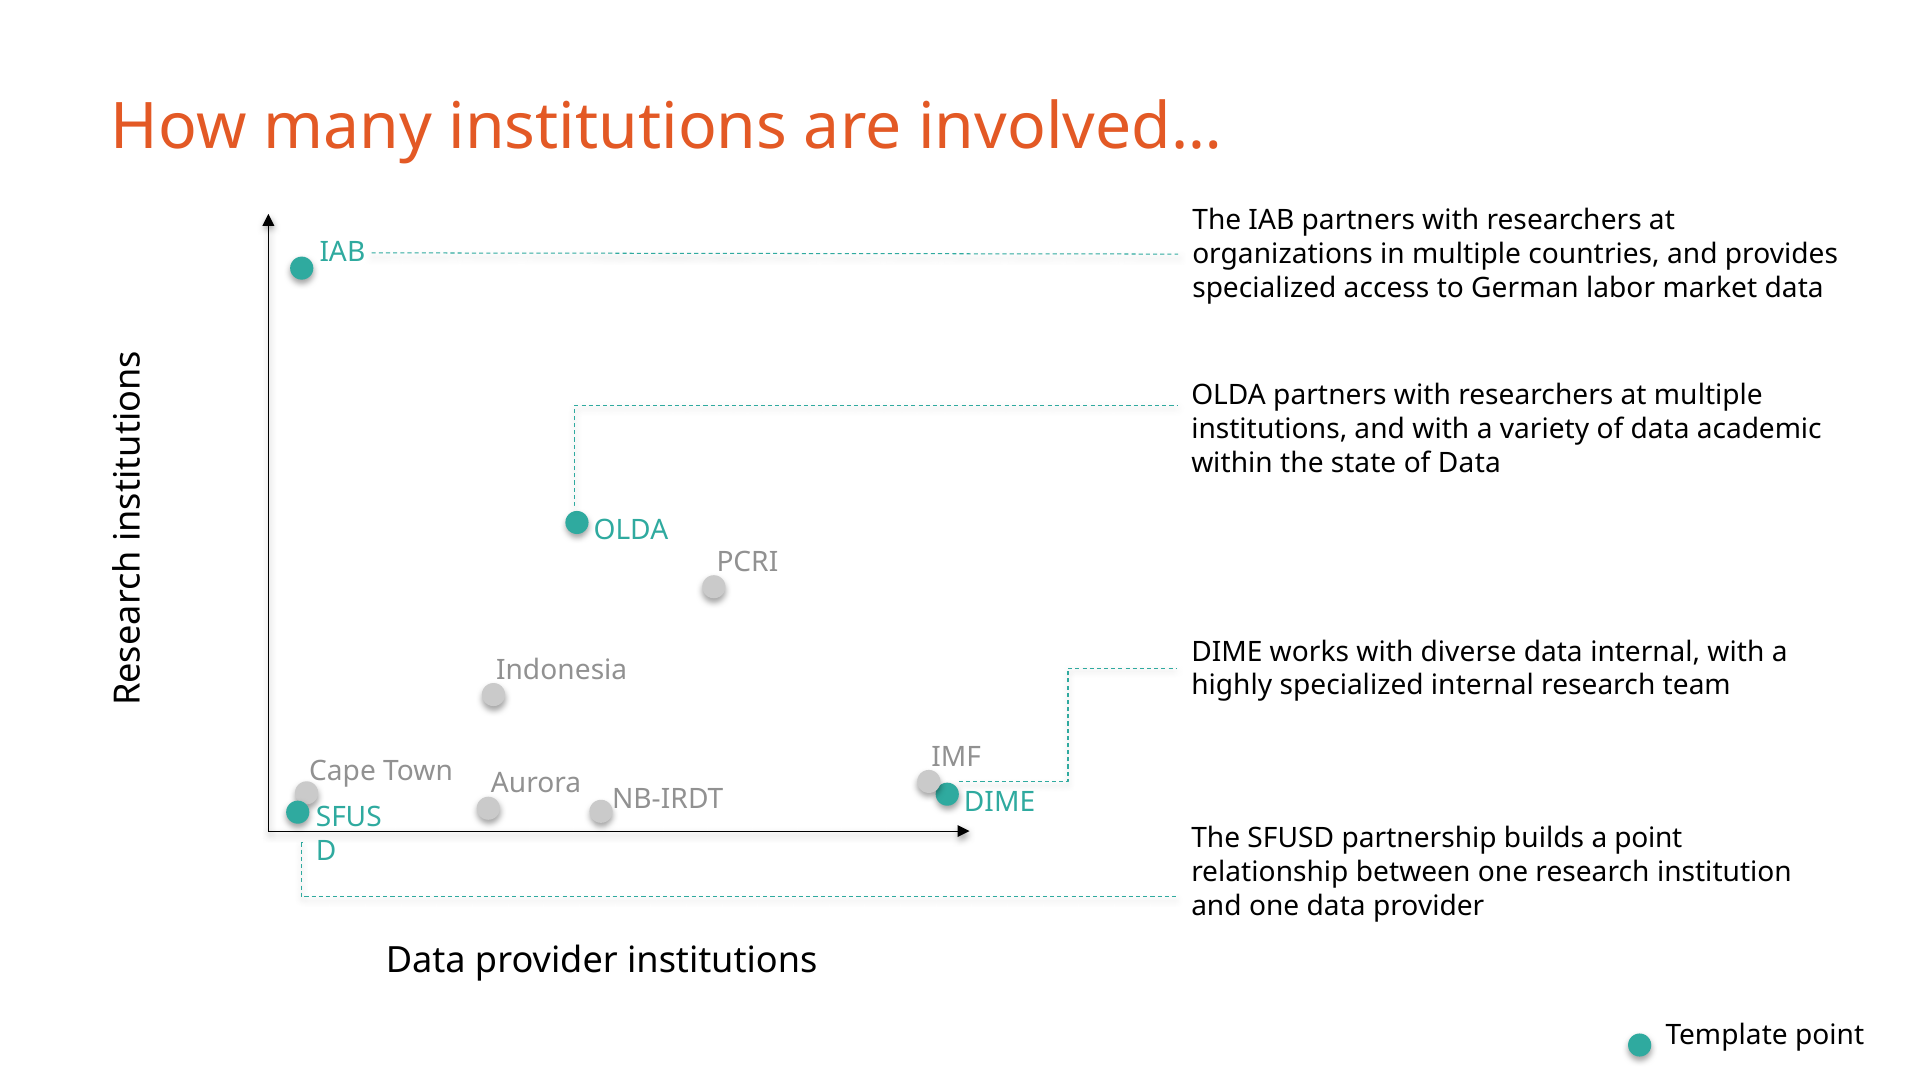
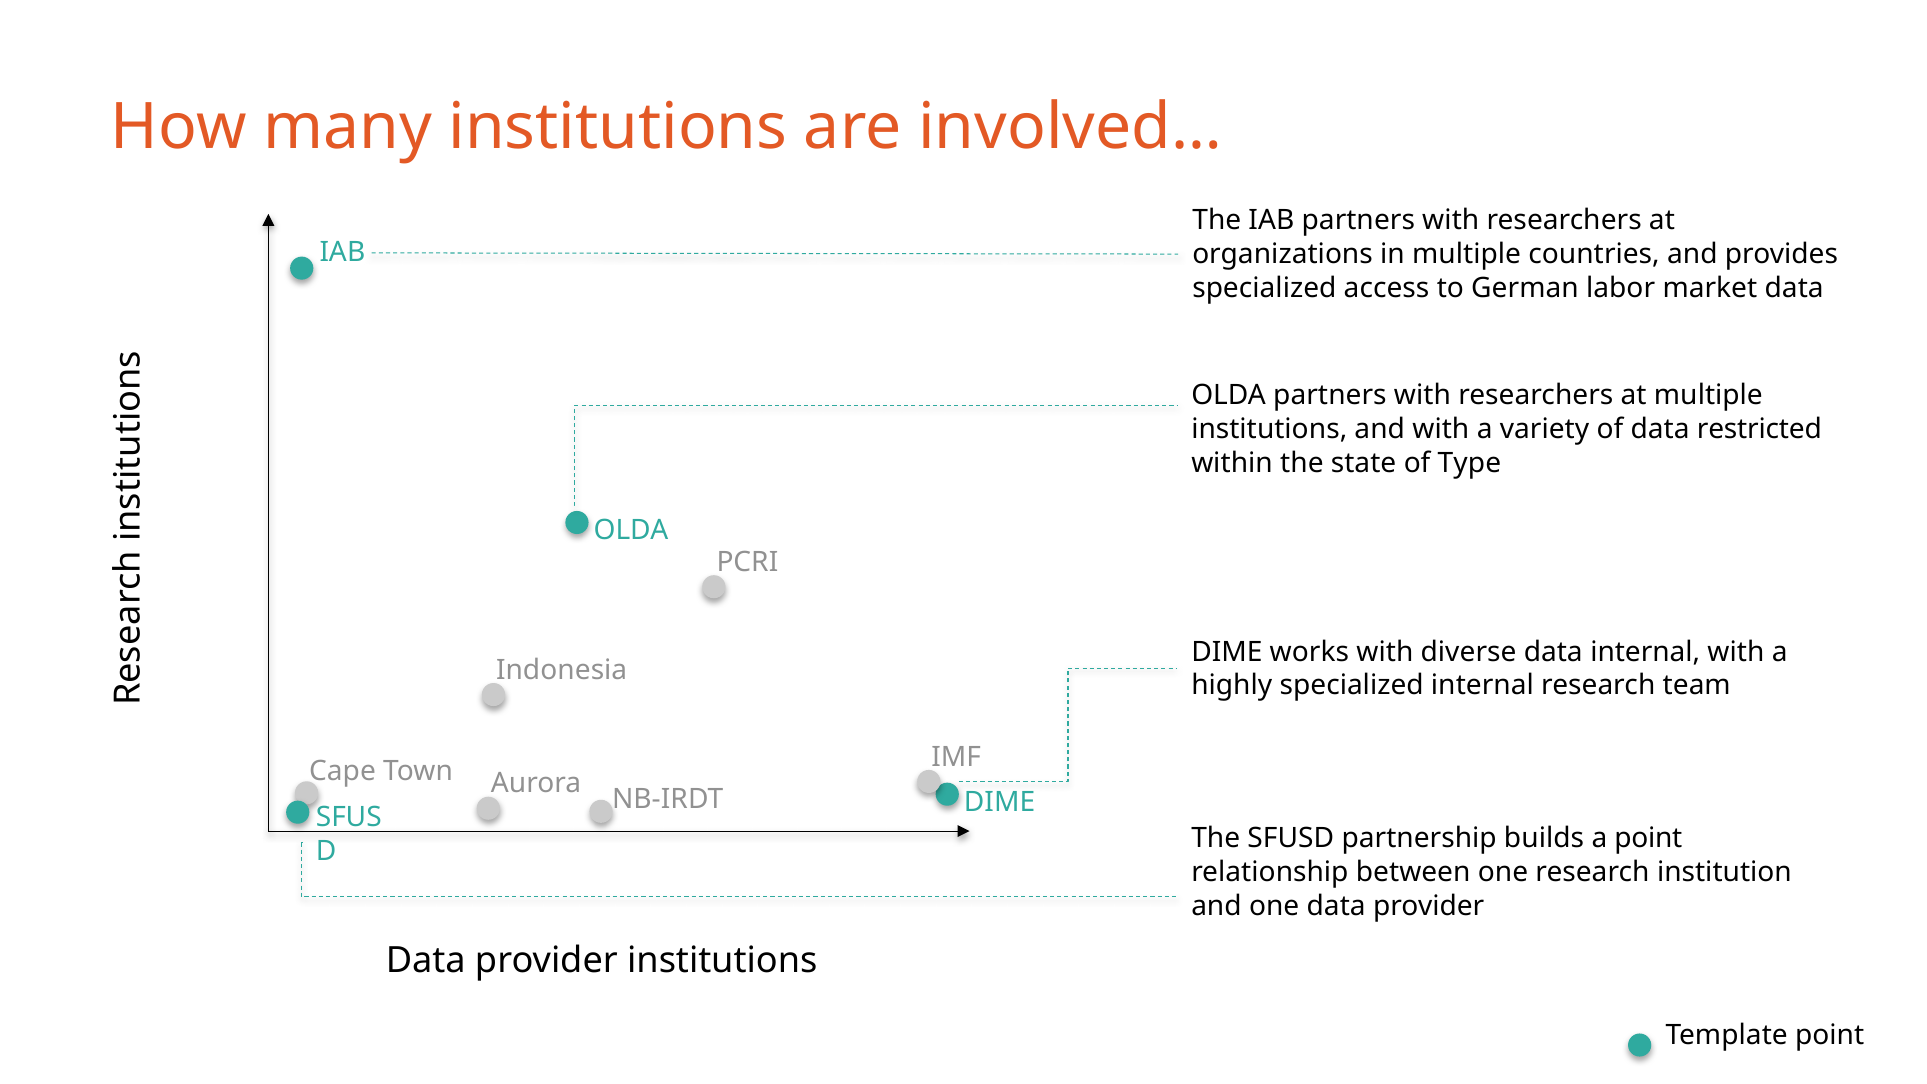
academic: academic -> restricted (1759, 429)
state of Data: Data -> Type (1470, 463)
